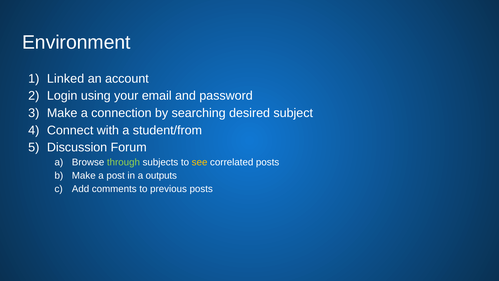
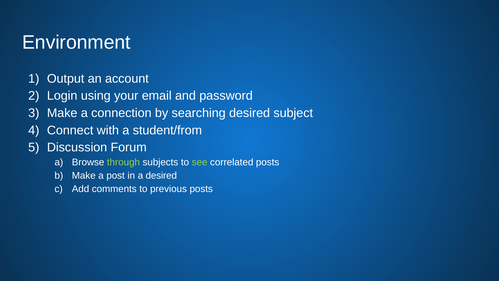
Linked: Linked -> Output (66, 78)
see colour: yellow -> light green (200, 162)
a outputs: outputs -> desired (161, 176)
